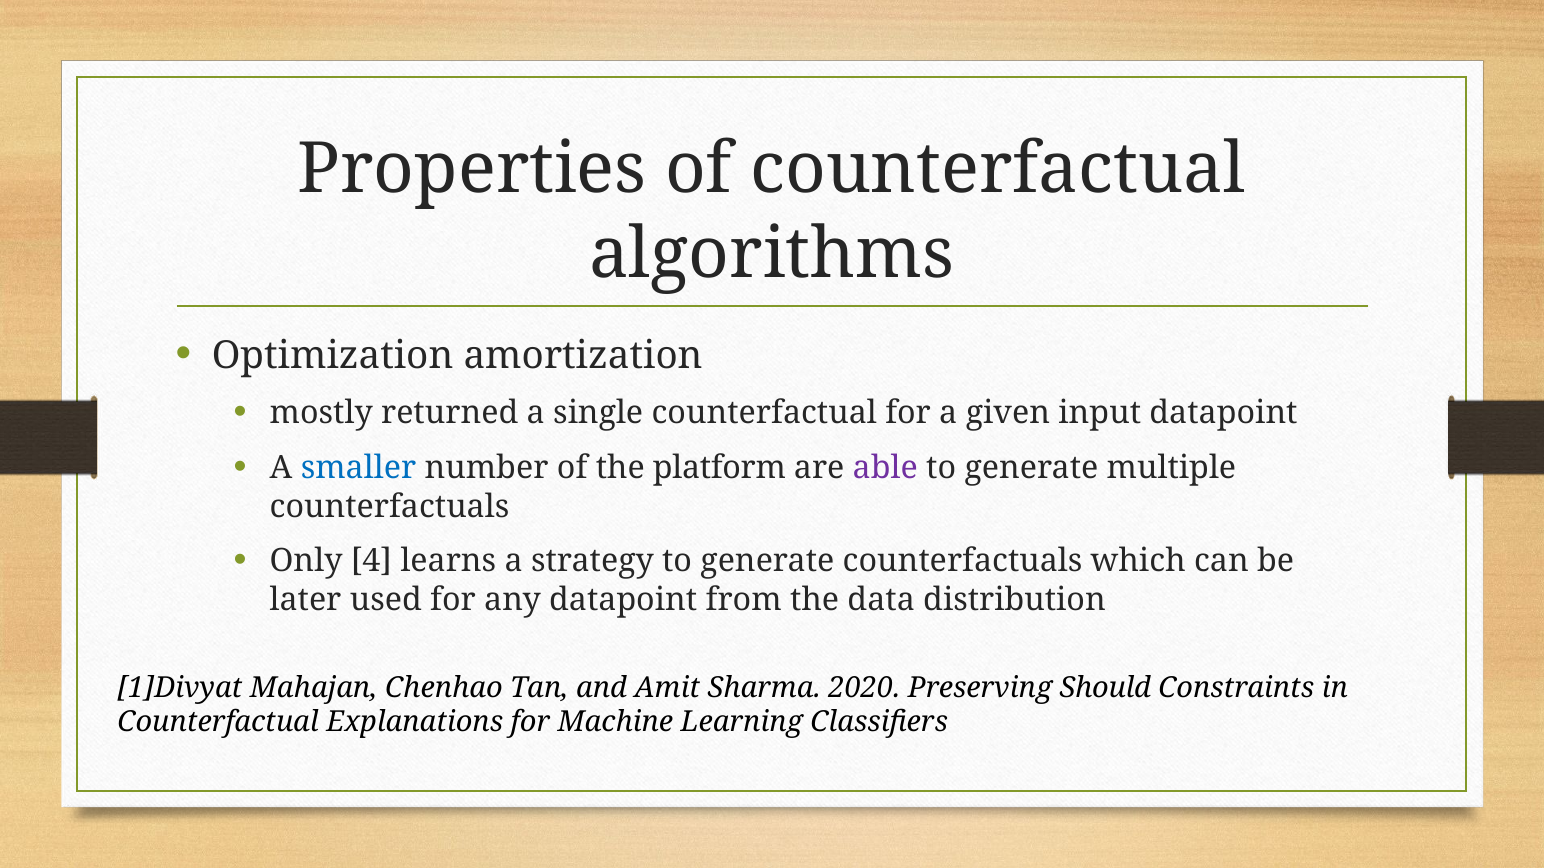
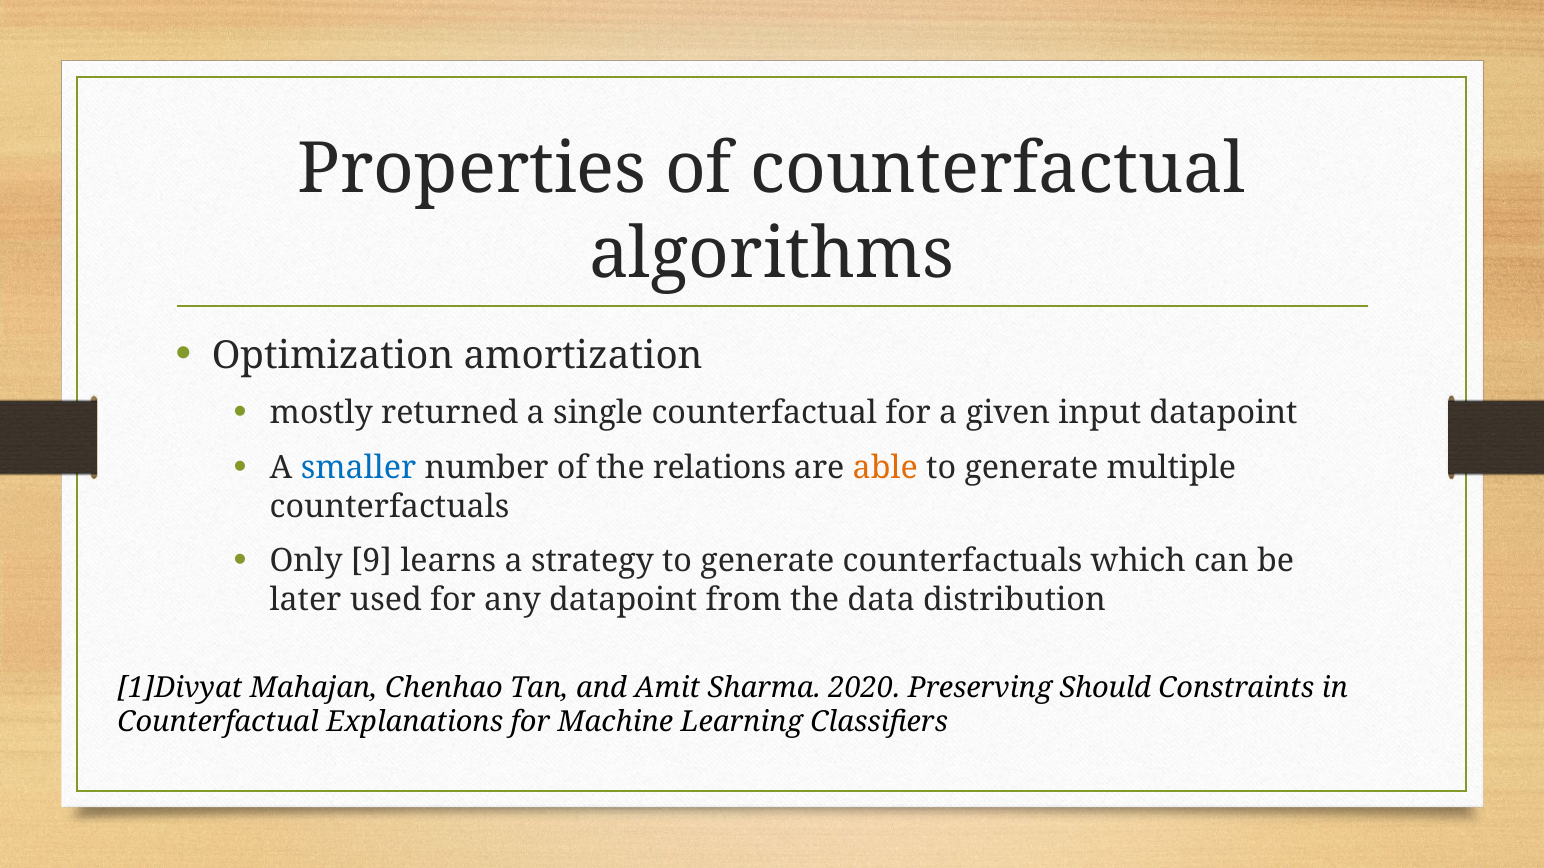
platform: platform -> relations (719, 468)
able colour: purple -> orange (885, 468)
4: 4 -> 9 (371, 562)
